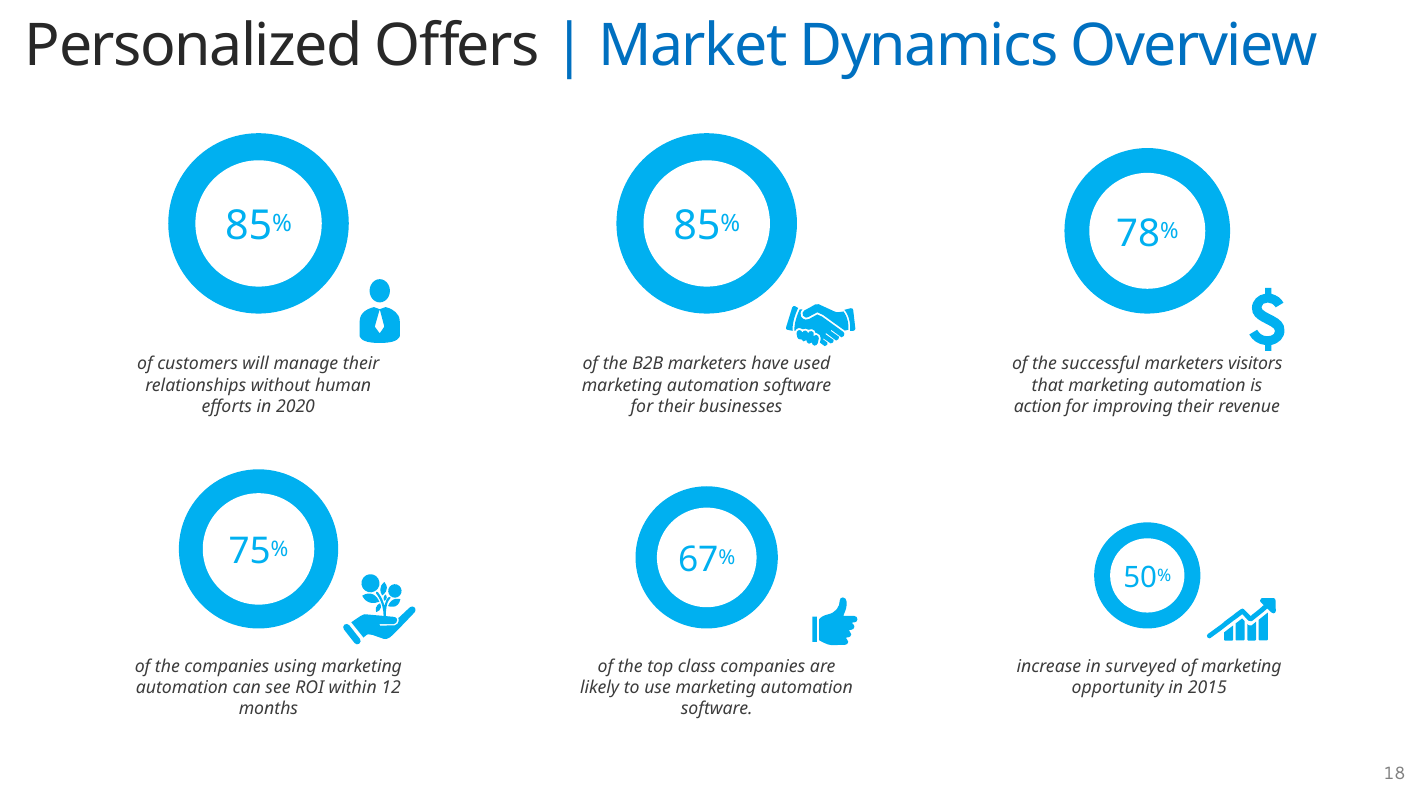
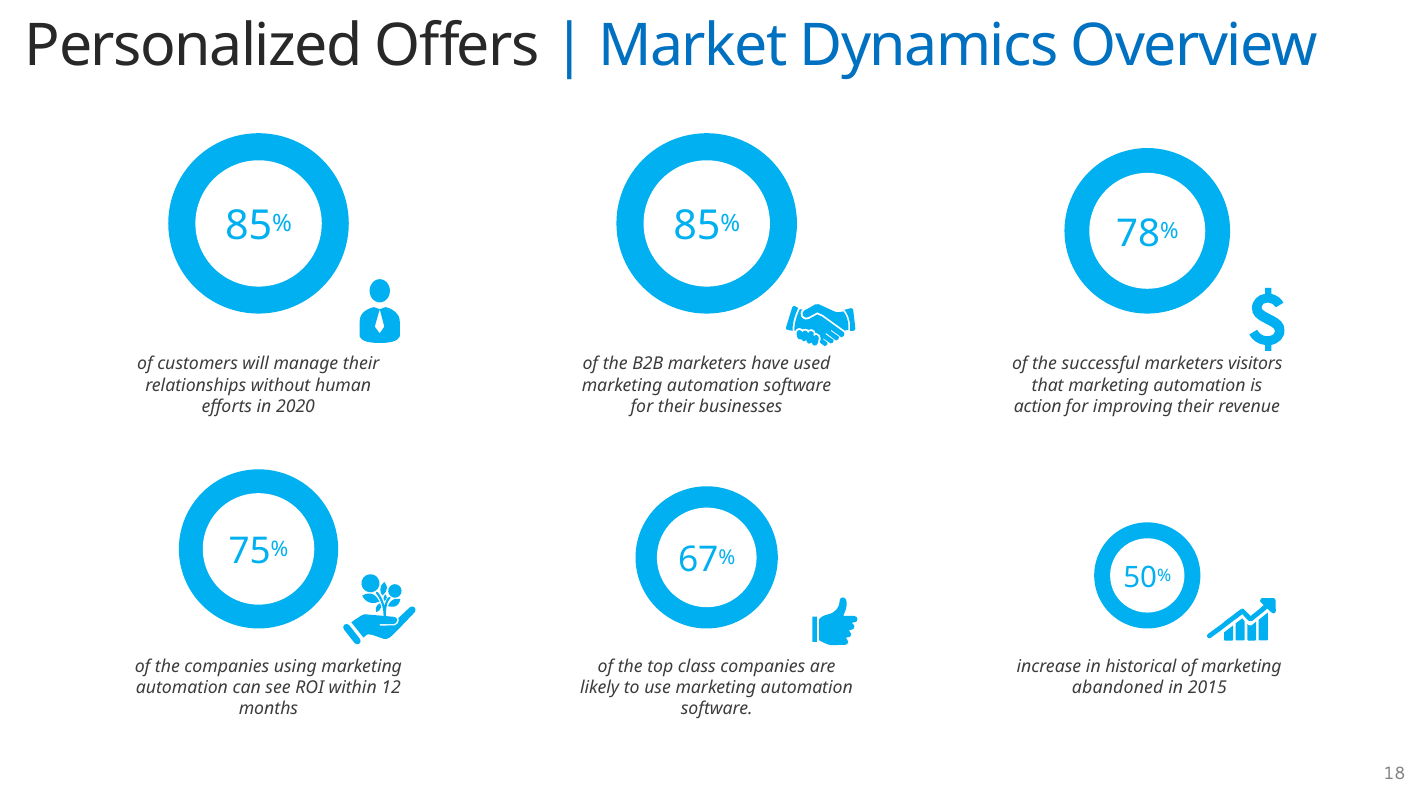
surveyed: surveyed -> historical (1141, 667)
opportunity: opportunity -> abandoned (1118, 688)
